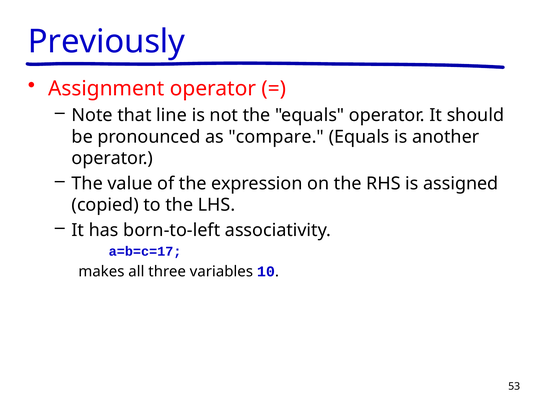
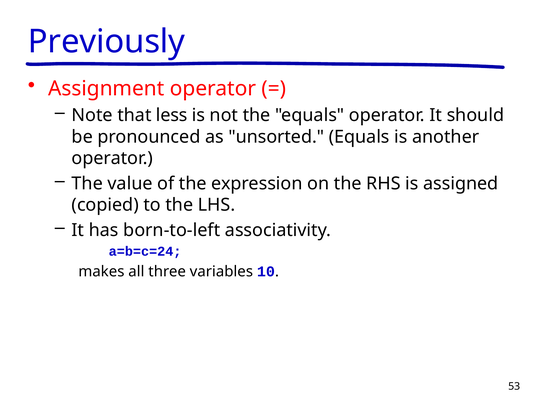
line: line -> less (172, 115)
compare: compare -> unsorted (276, 137)
a=b=c=17: a=b=c=17 -> a=b=c=24 (145, 252)
